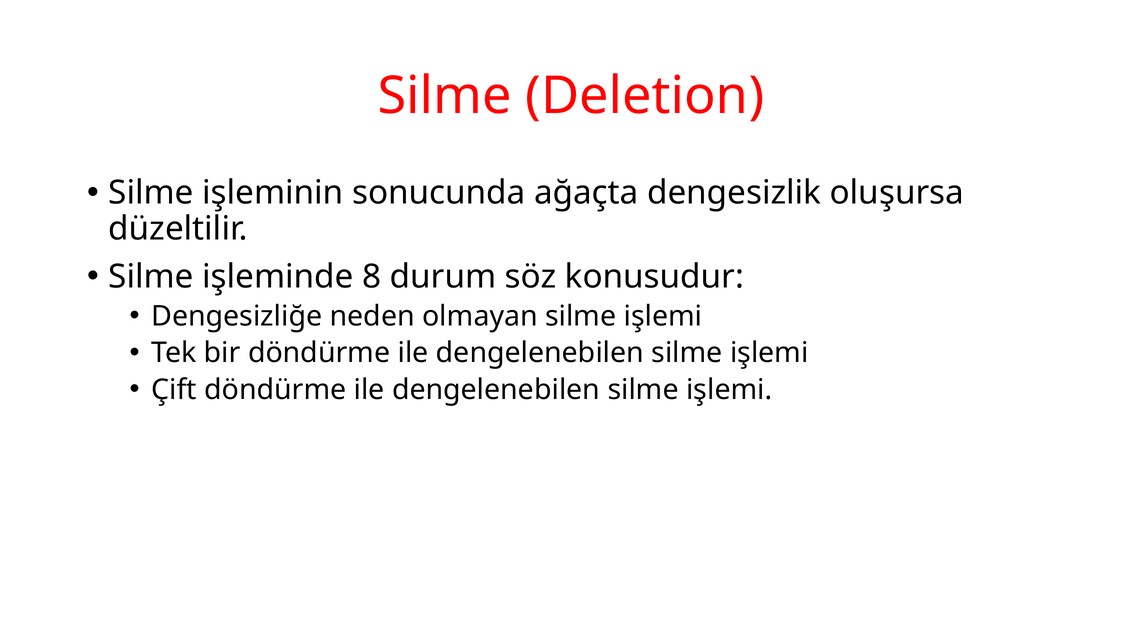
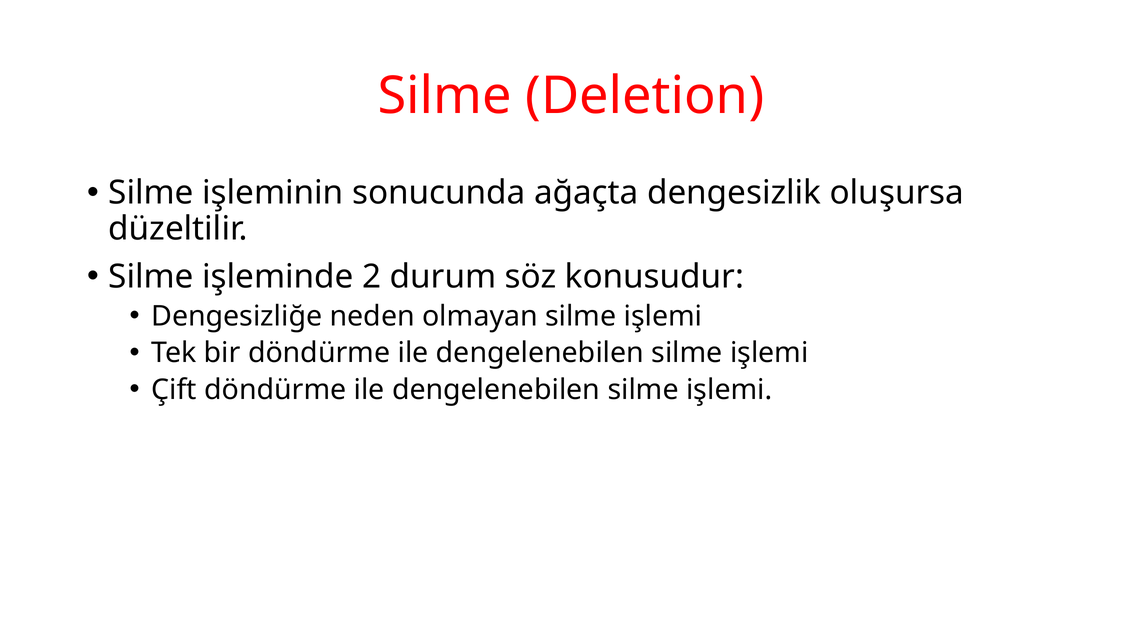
8: 8 -> 2 (372, 277)
